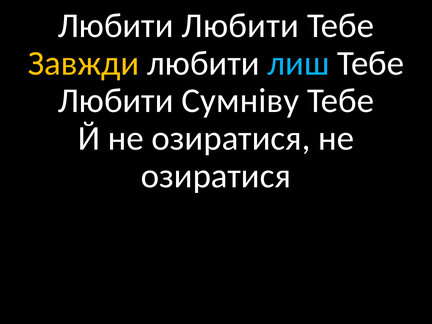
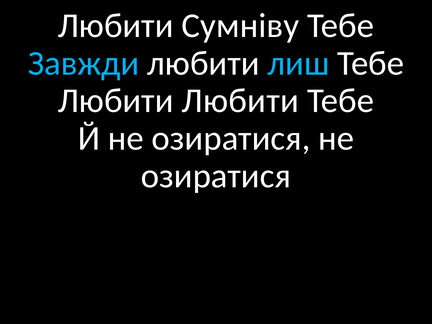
Любити Любити: Любити -> Сумніву (240, 26)
Завжди colour: yellow -> light blue (84, 63)
Любити Сумніву: Сумніву -> Любити (240, 101)
